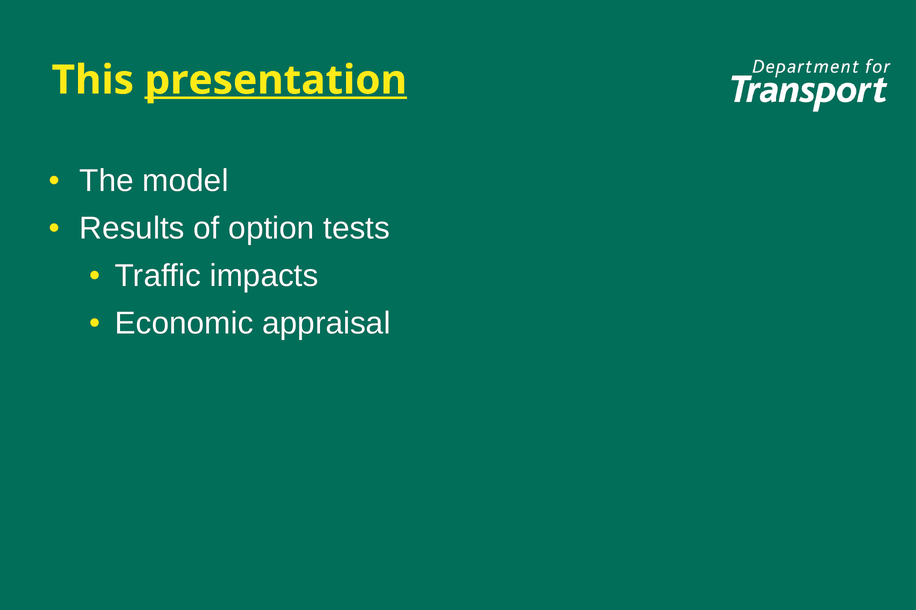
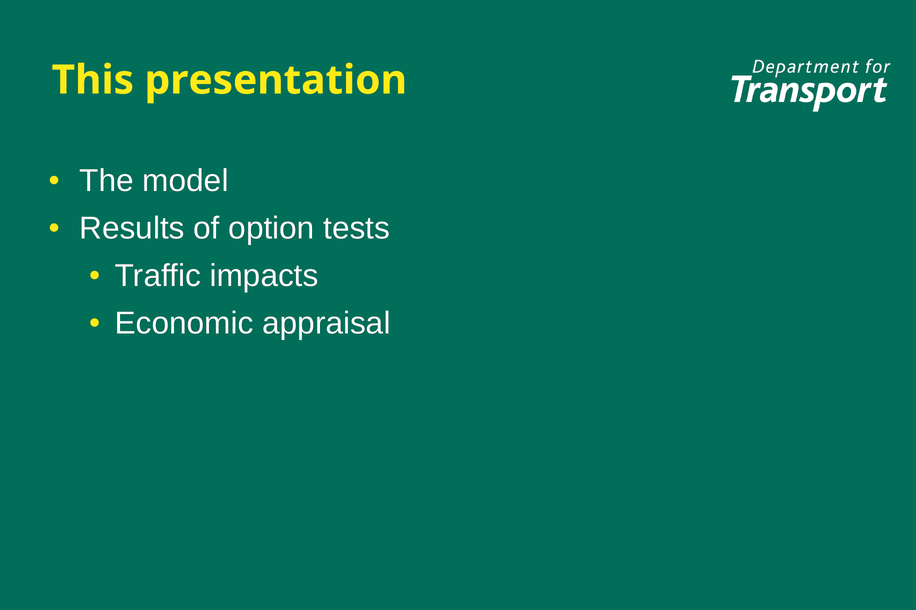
presentation underline: present -> none (276, 80)
